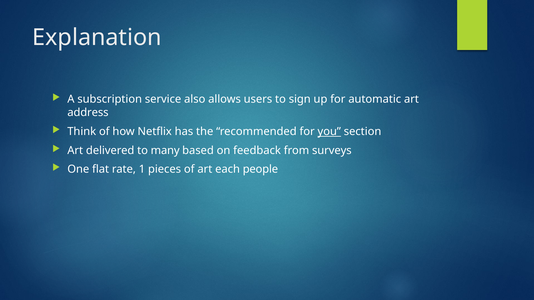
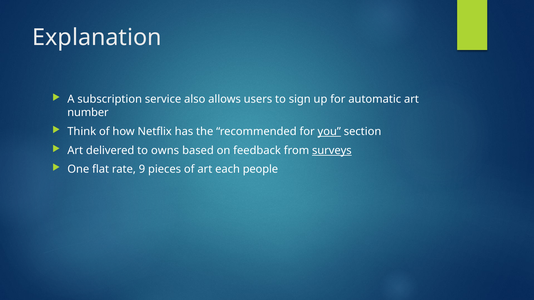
address: address -> number (88, 113)
many: many -> owns (165, 151)
surveys underline: none -> present (332, 151)
1: 1 -> 9 (142, 170)
